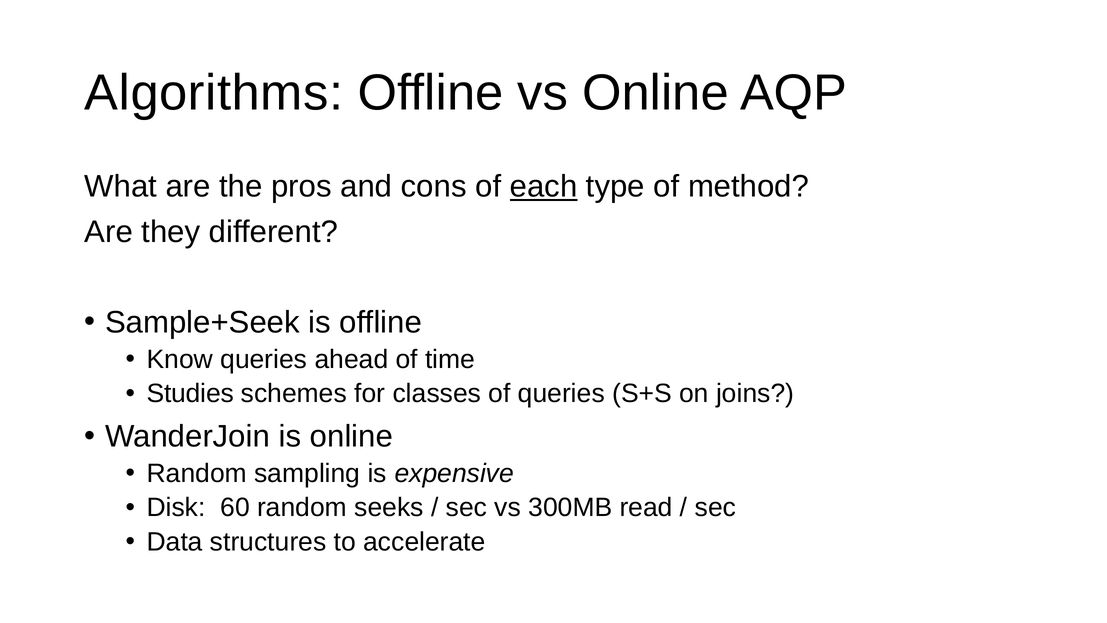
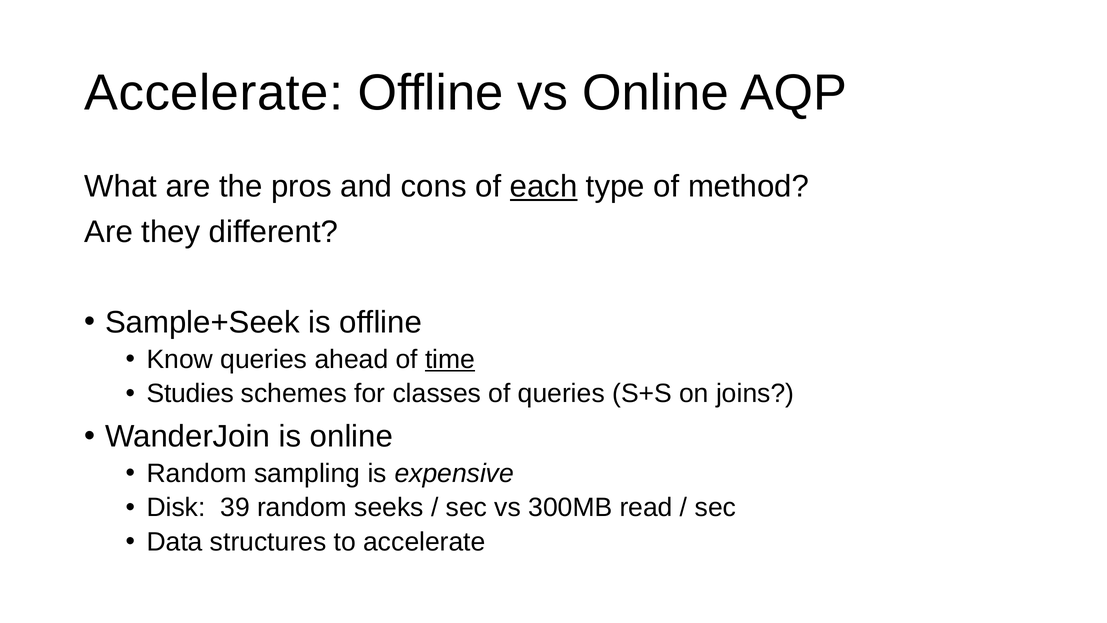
Algorithms: Algorithms -> Accelerate (214, 93)
time underline: none -> present (450, 359)
60: 60 -> 39 (235, 507)
